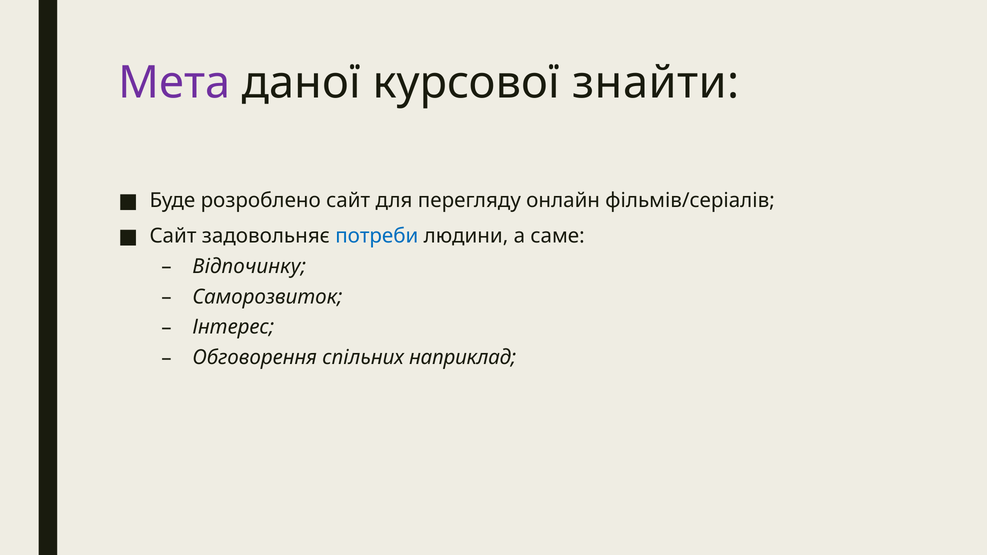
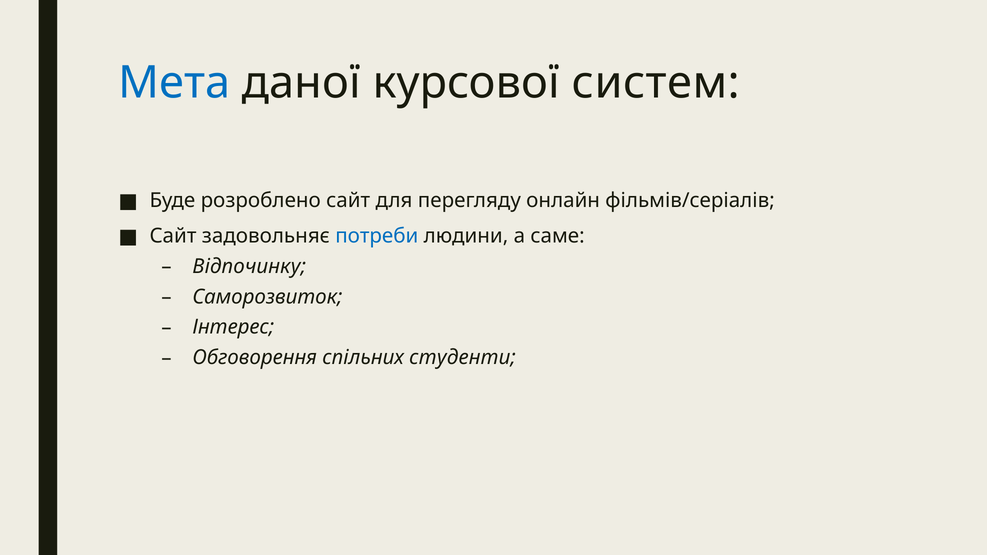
Мета colour: purple -> blue (174, 83)
знайти: знайти -> систем (656, 83)
наприклад: наприклад -> студенти (463, 358)
